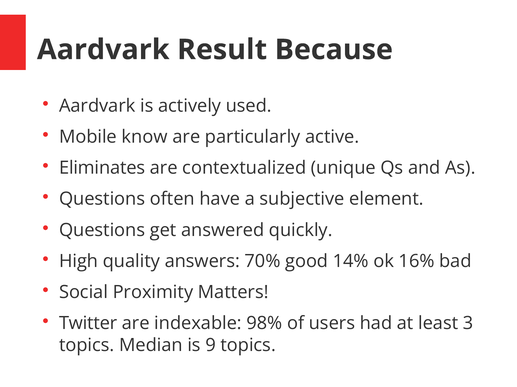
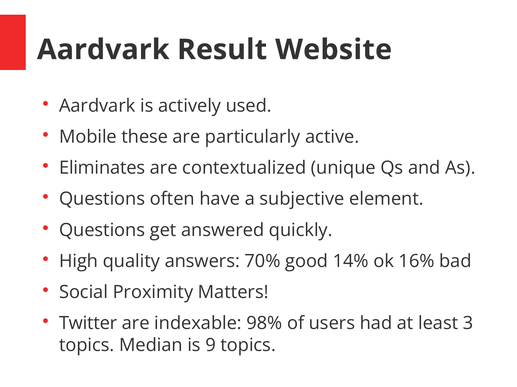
Because: Because -> Website (334, 50)
know: know -> these (145, 137)
